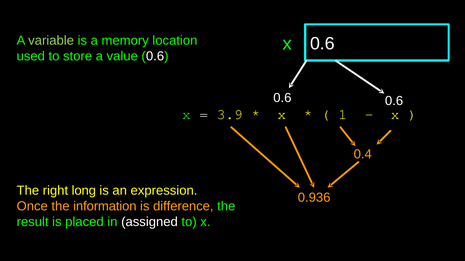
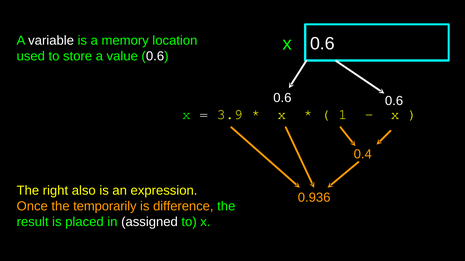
variable colour: light green -> white (51, 40)
long: long -> also (84, 191)
information: information -> temporarily (105, 206)
